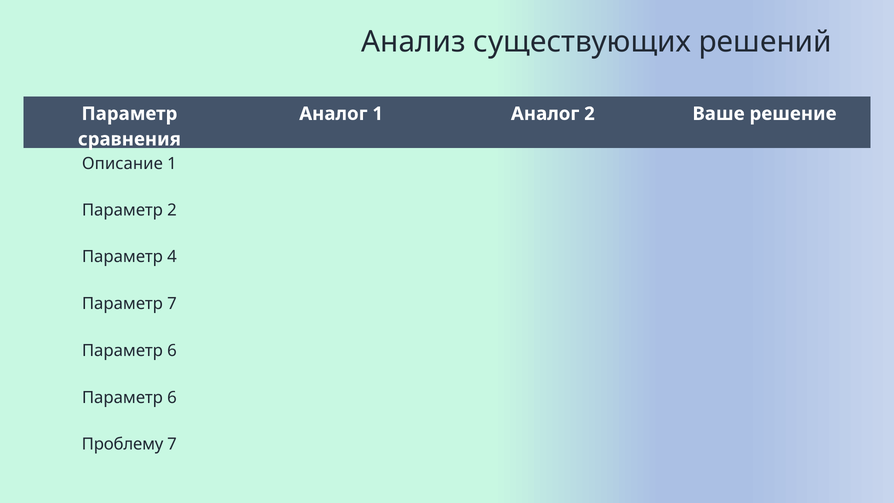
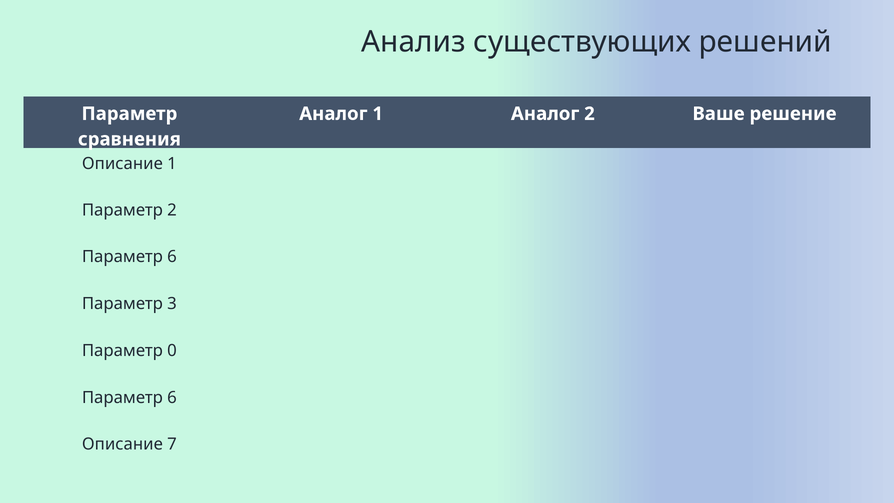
4: 4 -> 6 (172, 257)
Параметр 7: 7 -> 3 (172, 304)
6: 6 -> 0 (172, 351)
Проблему: Проблему -> Описание (122, 444)
